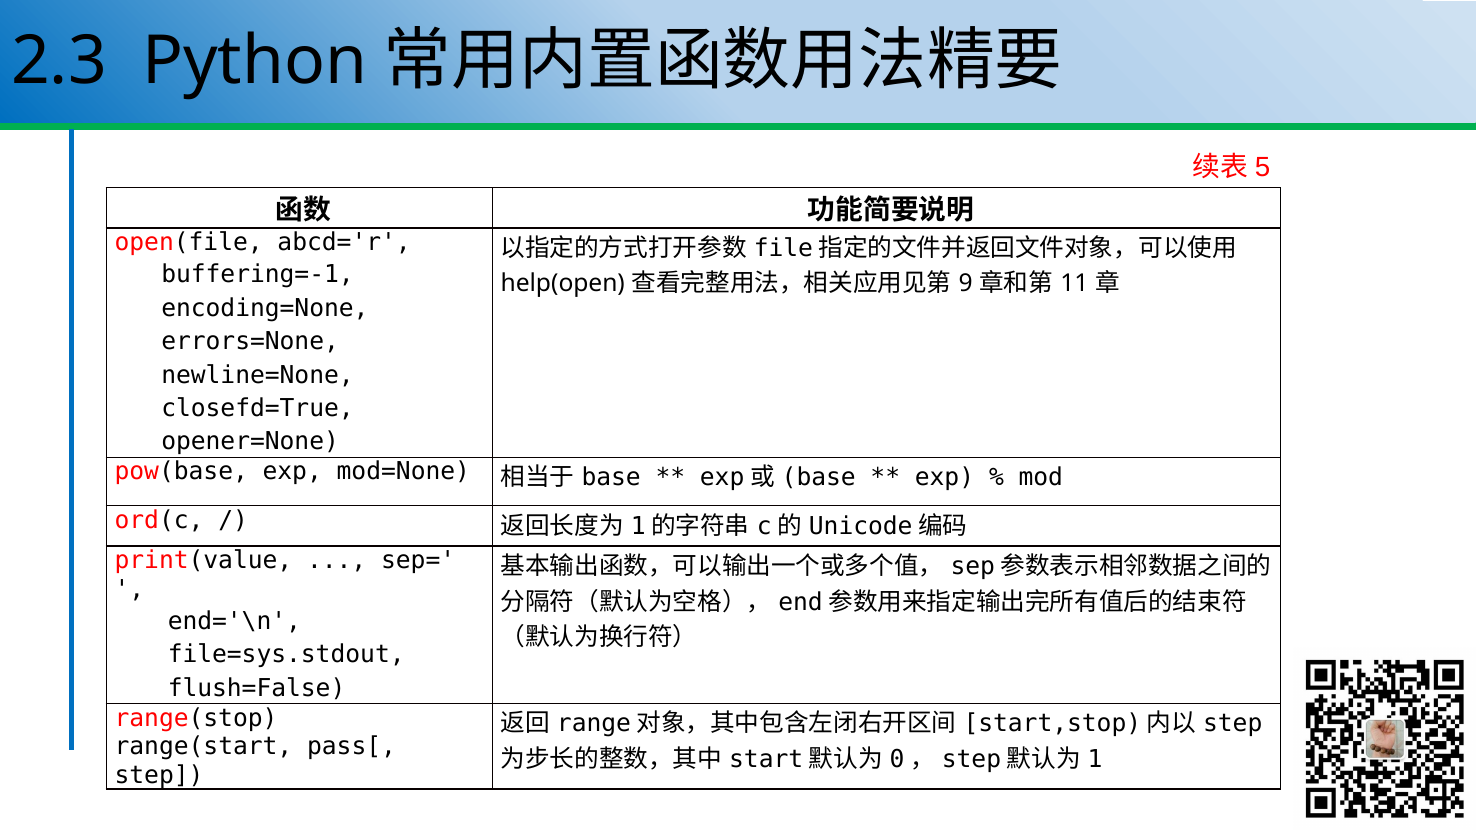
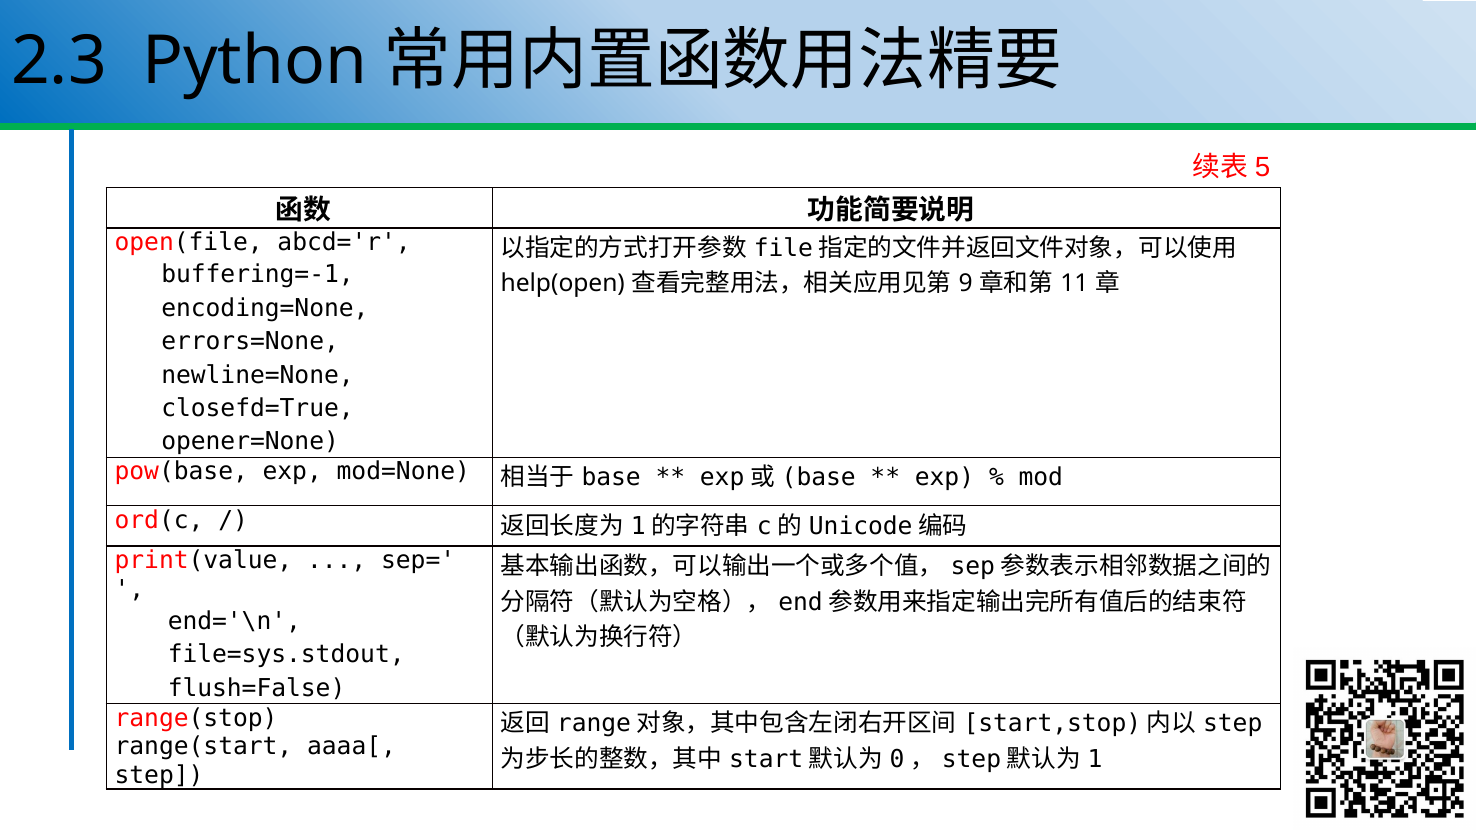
pass[: pass[ -> aaaa[ (352, 747)
